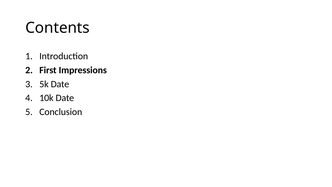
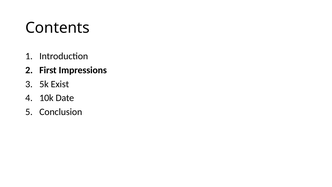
5k Date: Date -> Exist (60, 84)
